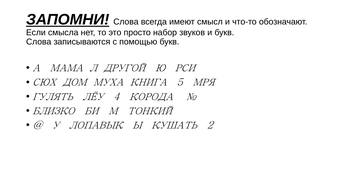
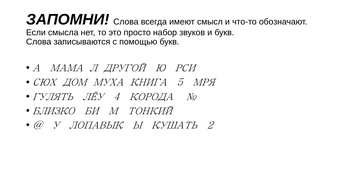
ЗАПОМНИ underline: present -> none (68, 20)
